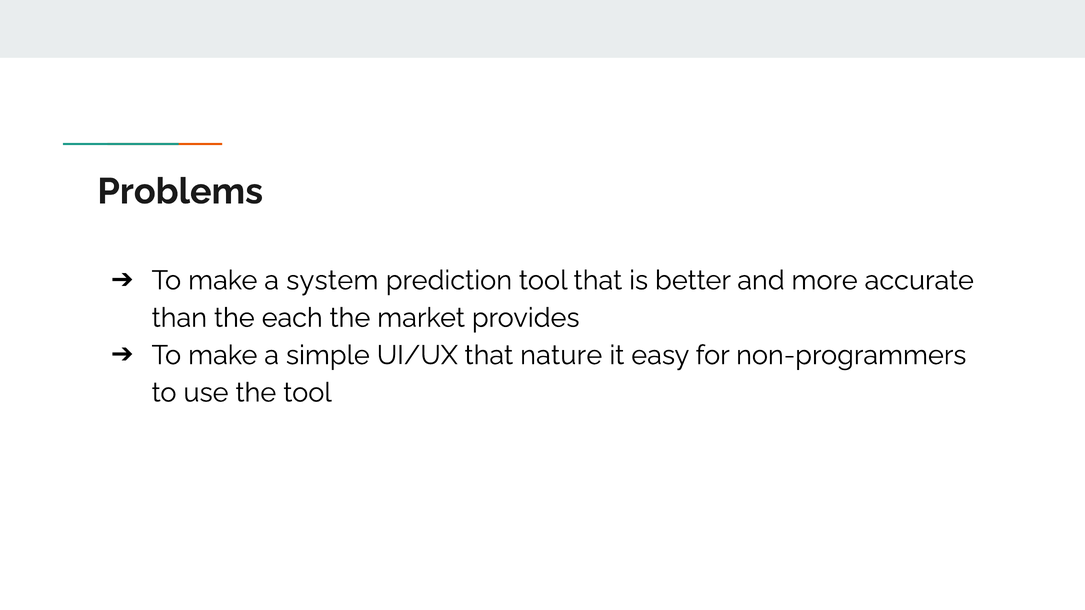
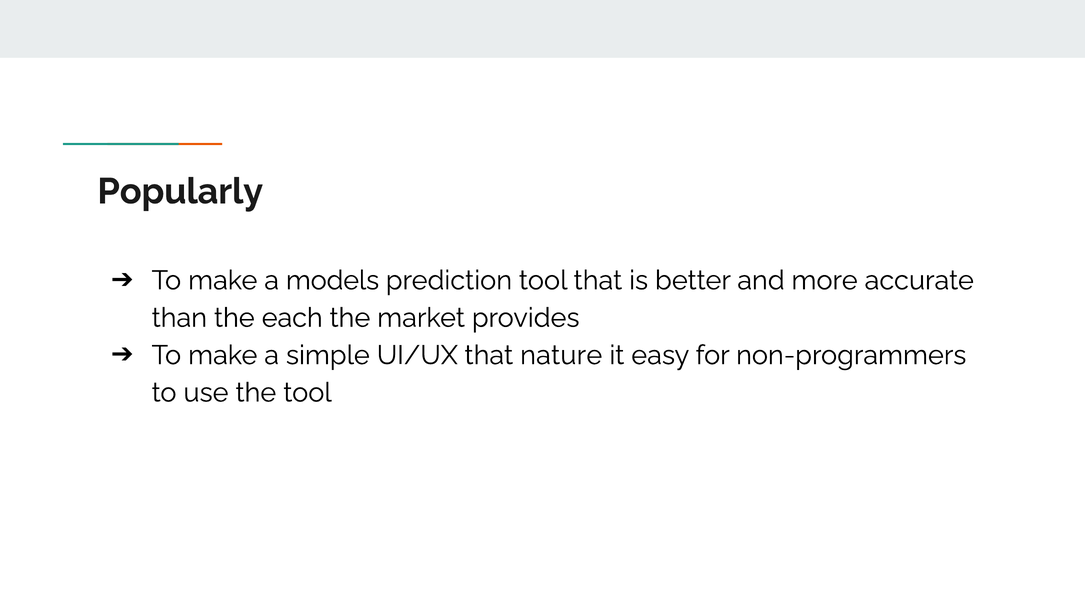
Problems: Problems -> Popularly (180, 192)
system: system -> models (333, 281)
